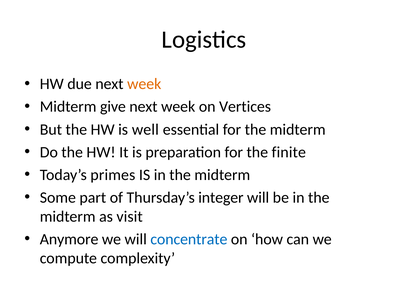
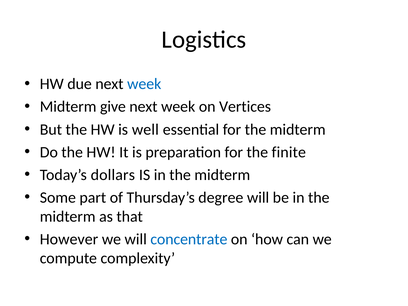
week colour: orange -> blue (144, 84)
primes: primes -> dollars (113, 175)
integer: integer -> degree (221, 197)
visit: visit -> that (130, 217)
Anymore: Anymore -> However (69, 239)
